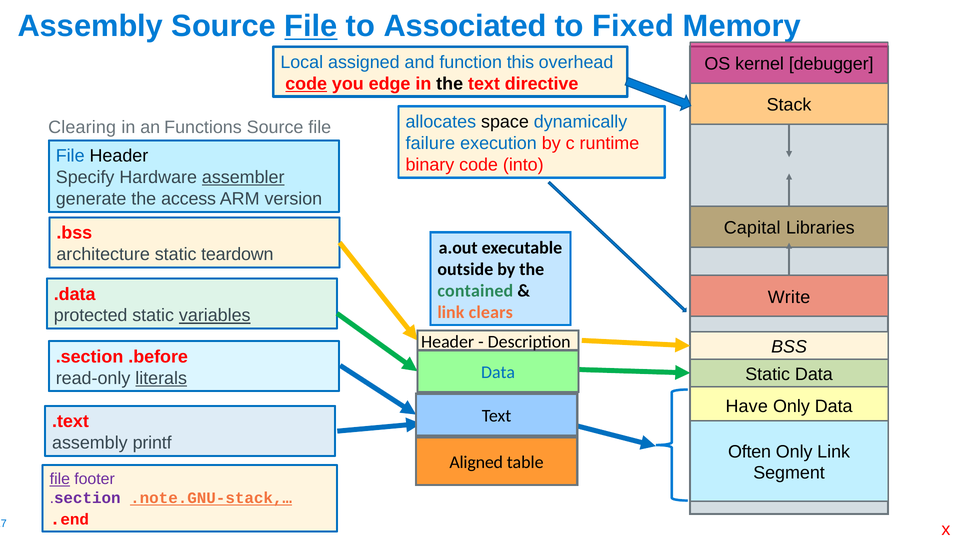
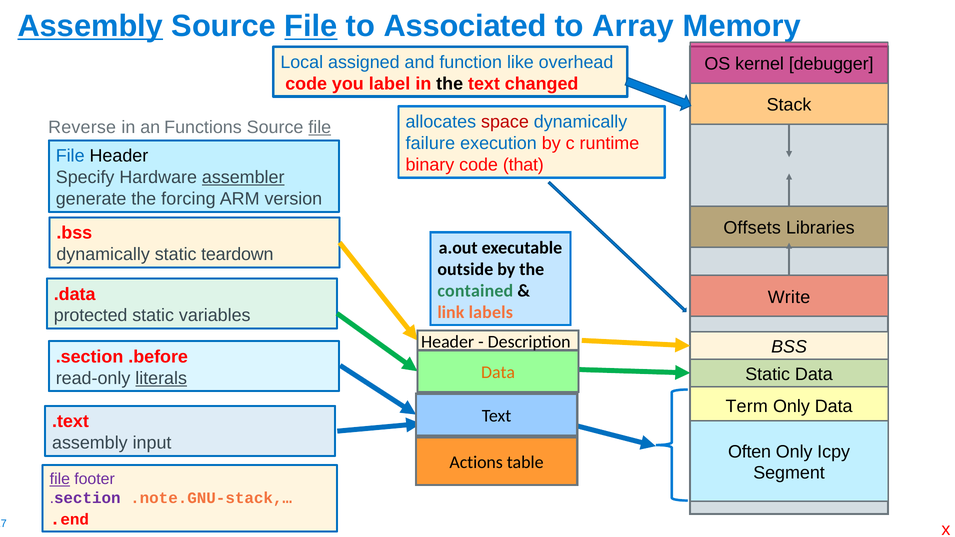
Assembly underline: none -> present (90, 26)
Fixed: Fixed -> Array (633, 26)
this: this -> like (520, 62)
code underline: present -> none (306, 84)
edge: edge -> label (389, 84)
directive: directive -> changed (542, 84)
space colour: black -> red (505, 122)
Clearing: Clearing -> Reverse (82, 128)
file underline: none -> present (320, 128)
into: into -> that (523, 165)
access: access -> forcing (188, 199)
Capital: Capital -> Offsets (752, 228)
architecture: architecture -> dynamically (103, 255)
clears: clears -> labels (491, 312)
variables underline: present -> none (215, 316)
Data colour: blue -> orange (498, 373)
Have: Have -> Term (747, 407)
printf: printf -> input (152, 443)
Only Link: Link -> Icpy (834, 452)
Aligned: Aligned -> Actions (476, 463)
.note.GNU-stack,… underline: present -> none (211, 498)
